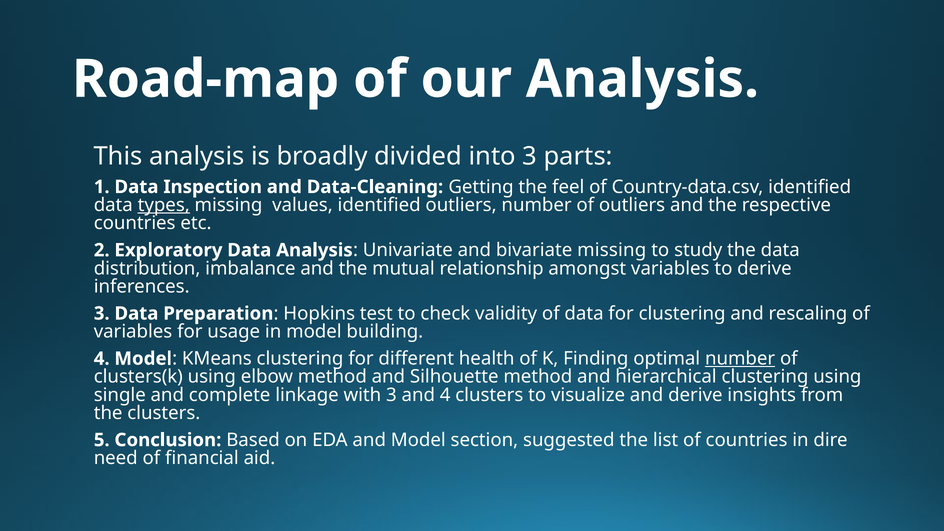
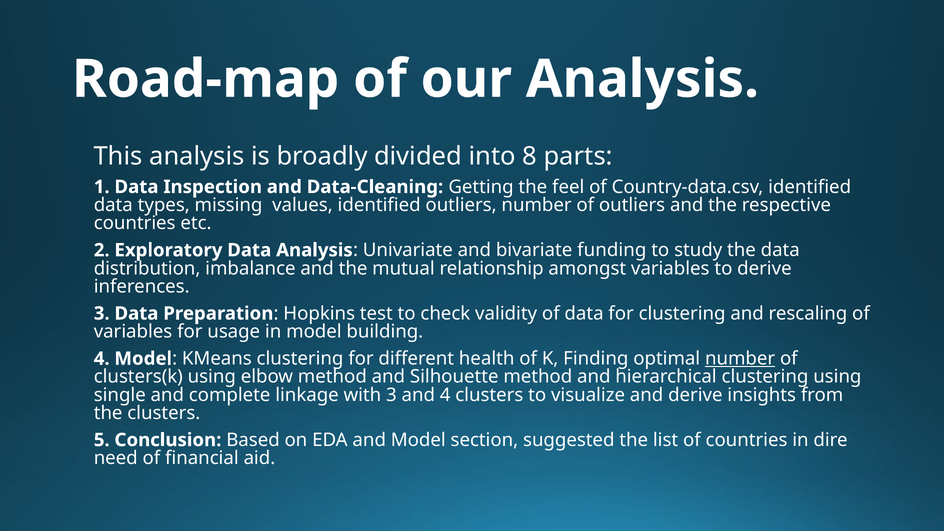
into 3: 3 -> 8 (530, 156)
types underline: present -> none (164, 205)
bivariate missing: missing -> funding (612, 250)
